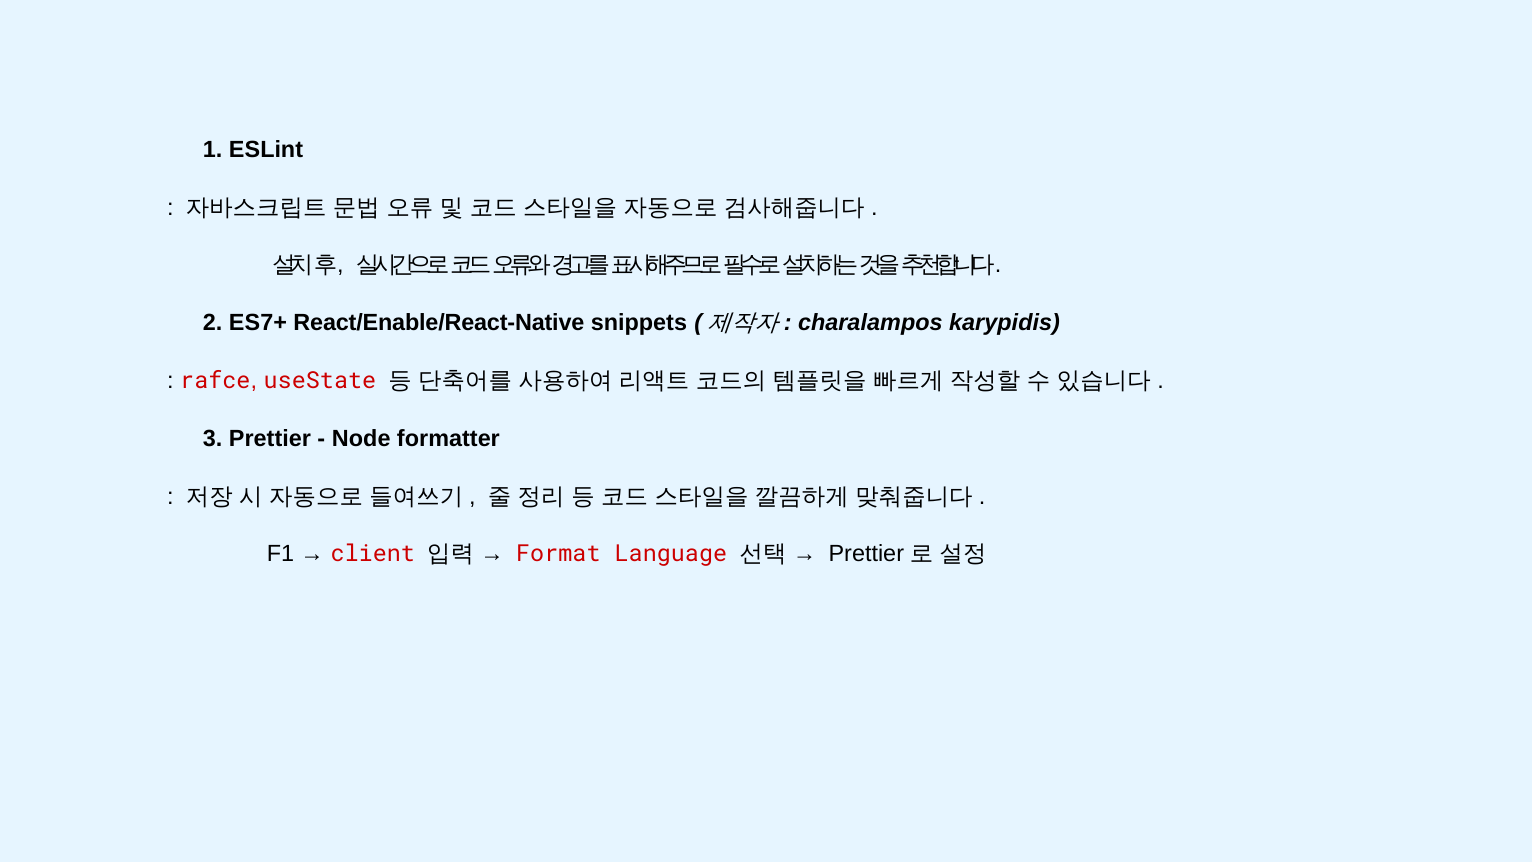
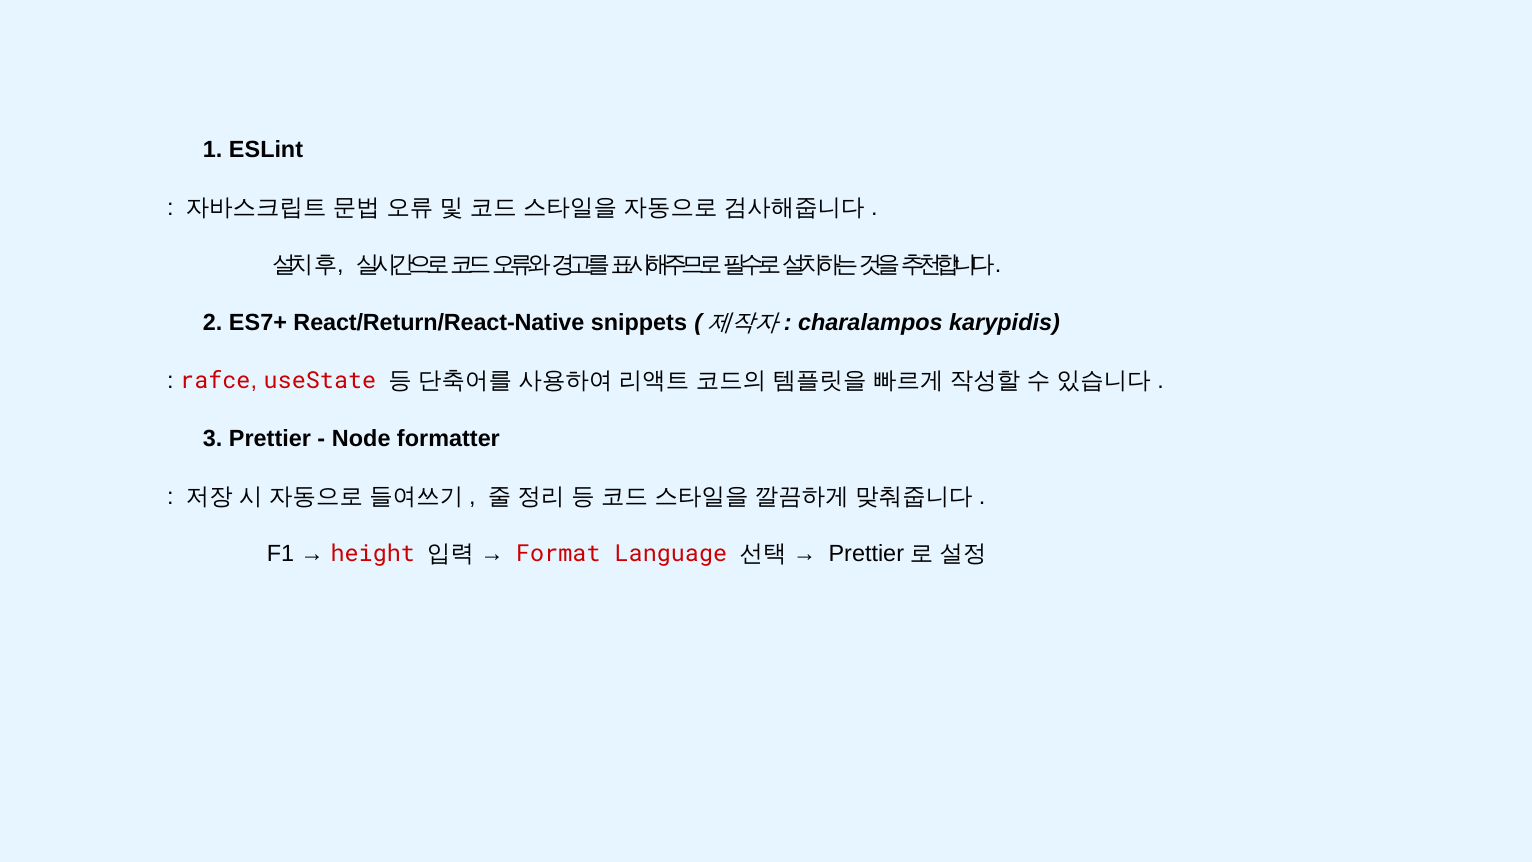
React/Enable/React-Native: React/Enable/React-Native -> React/Return/React-Native (439, 323)
client: client -> height (373, 554)
